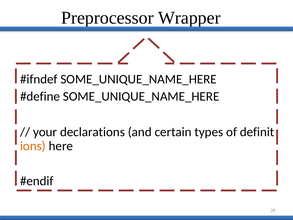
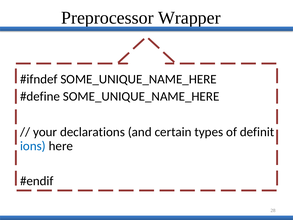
ions colour: orange -> blue (33, 146)
